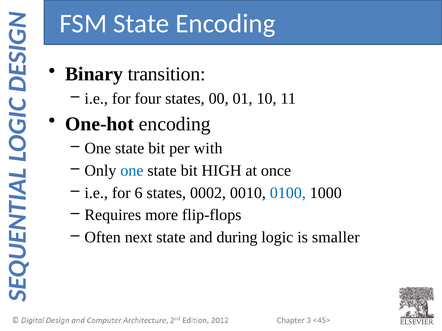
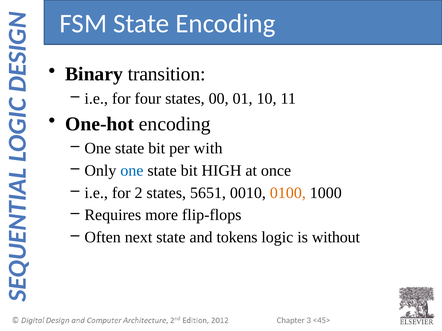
6: 6 -> 2 (139, 193)
0002: 0002 -> 5651 (208, 193)
0100 colour: blue -> orange (288, 193)
during: during -> tokens (237, 238)
smaller: smaller -> without (336, 238)
